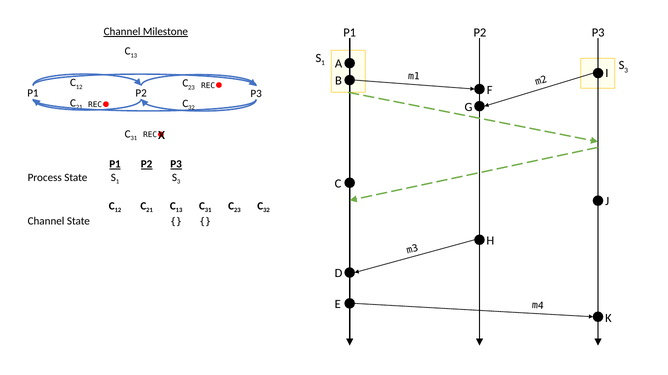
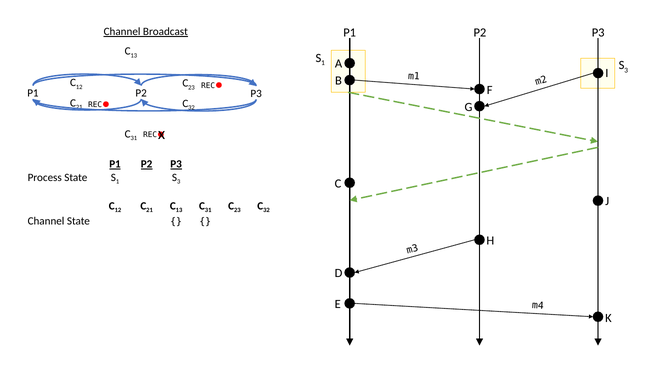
Milestone: Milestone -> Broadcast (165, 32)
